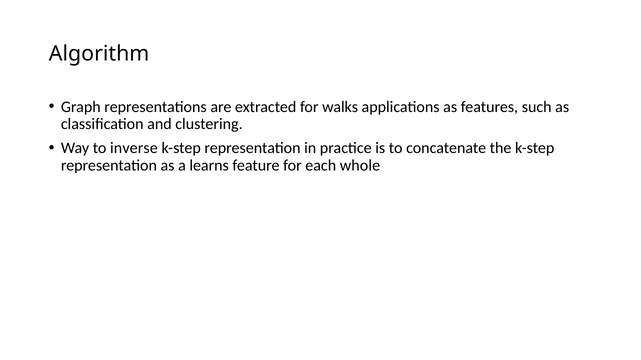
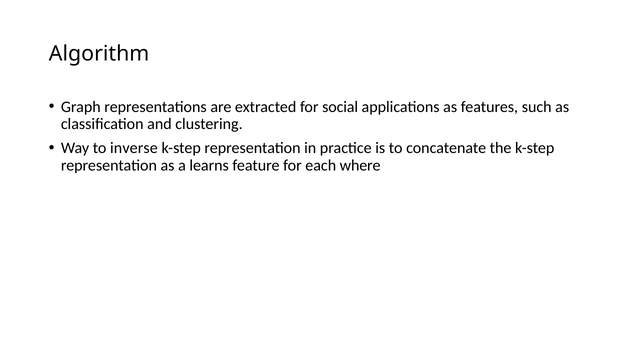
walks: walks -> social (340, 107)
whole: whole -> where (360, 166)
